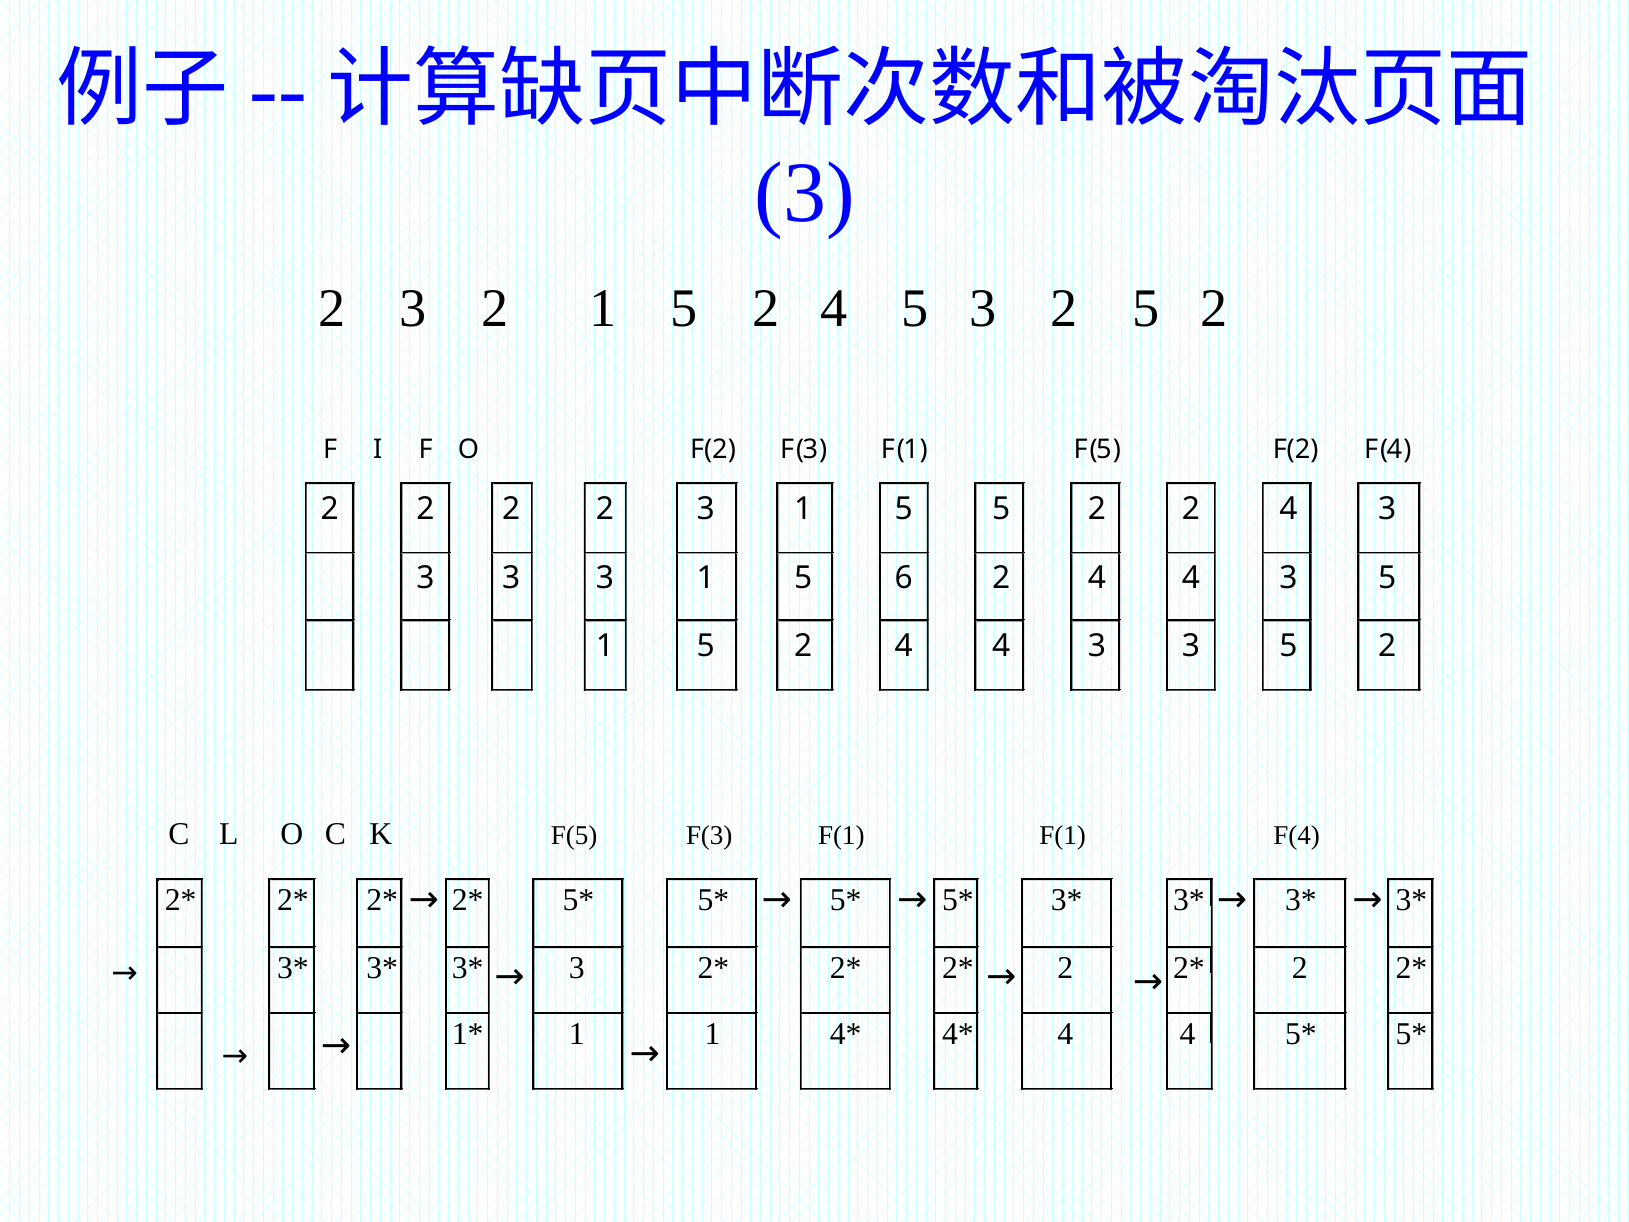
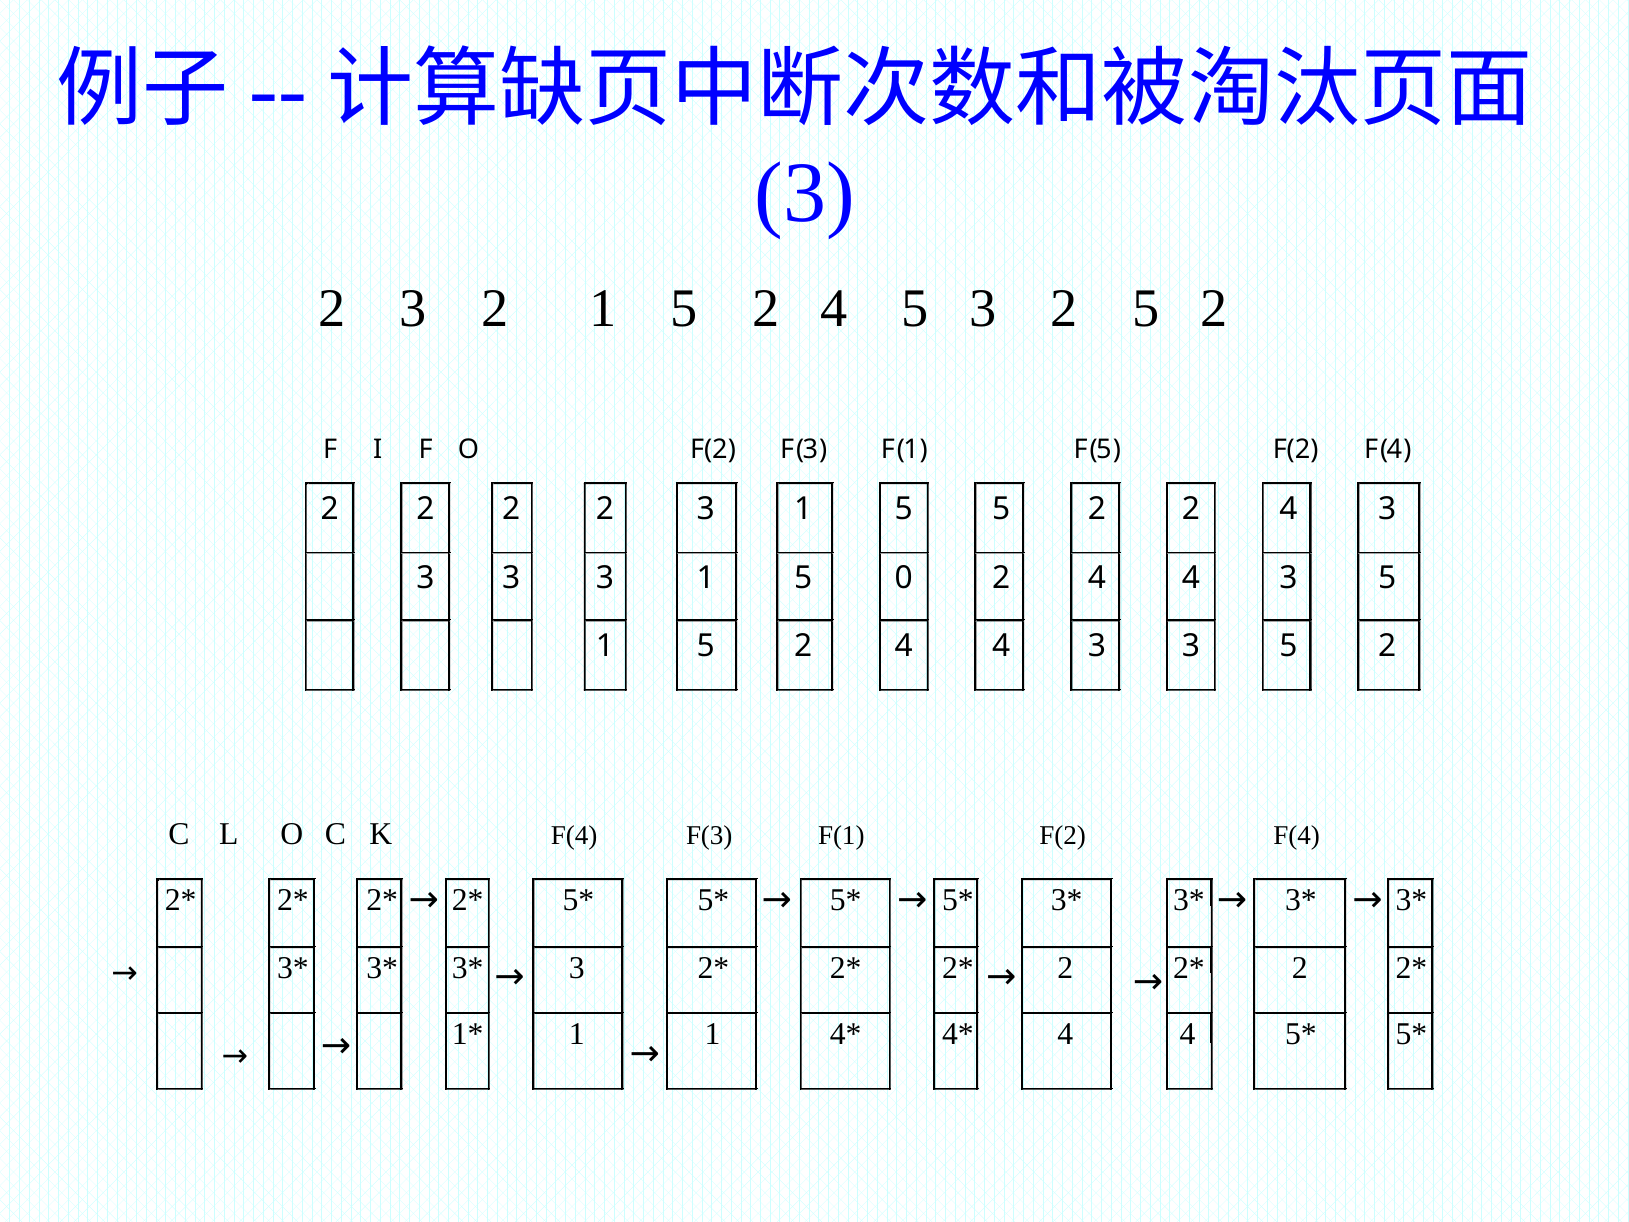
6: 6 -> 0 (904, 578)
K F(5: F(5 -> F(4 (574, 835)
F(1 F(1: F(1 -> F(2 (1063, 835)
